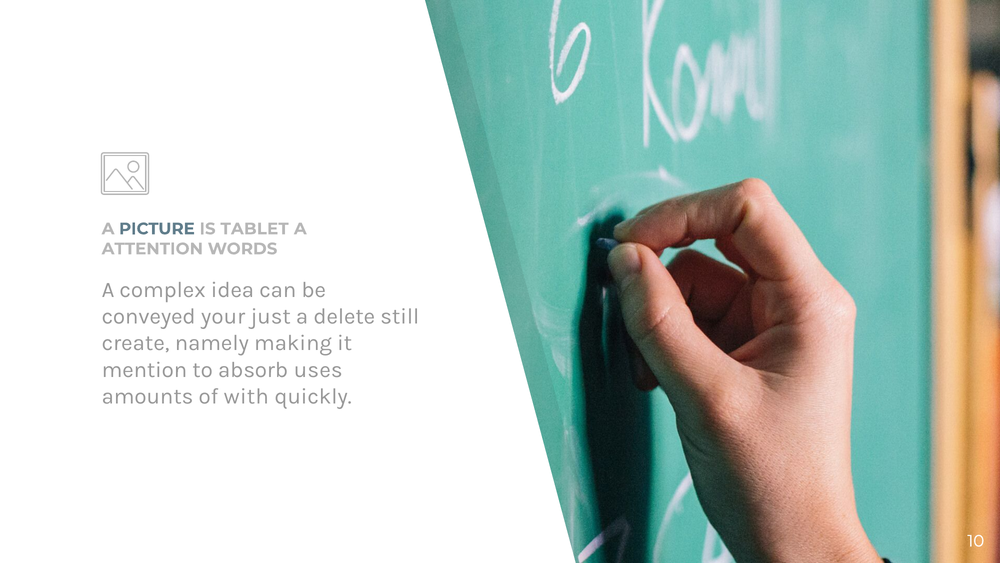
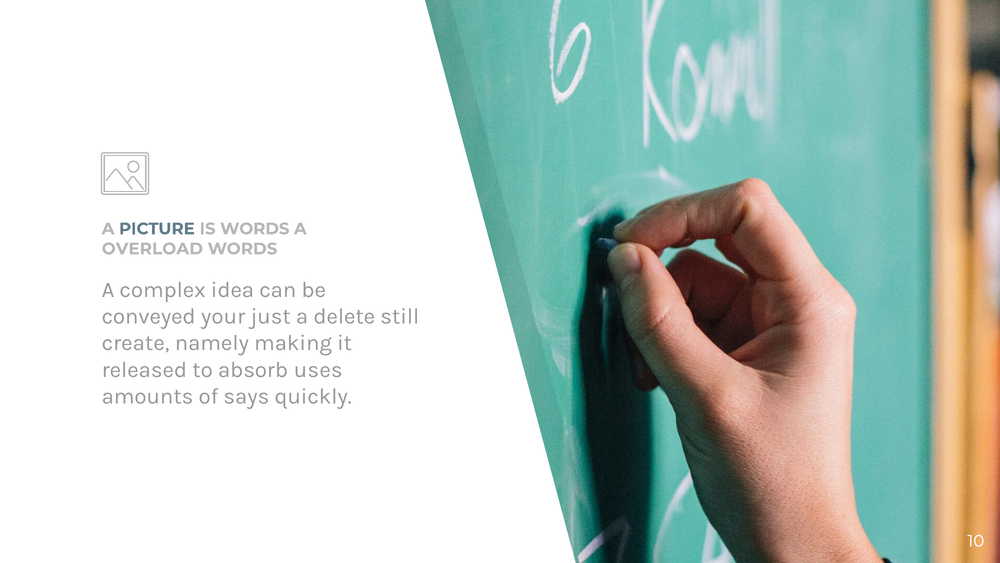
IS TABLET: TABLET -> WORDS (255, 229)
ATTENTION: ATTENTION -> OVERLOAD (152, 249)
mention: mention -> released (144, 369)
with: with -> says (246, 396)
